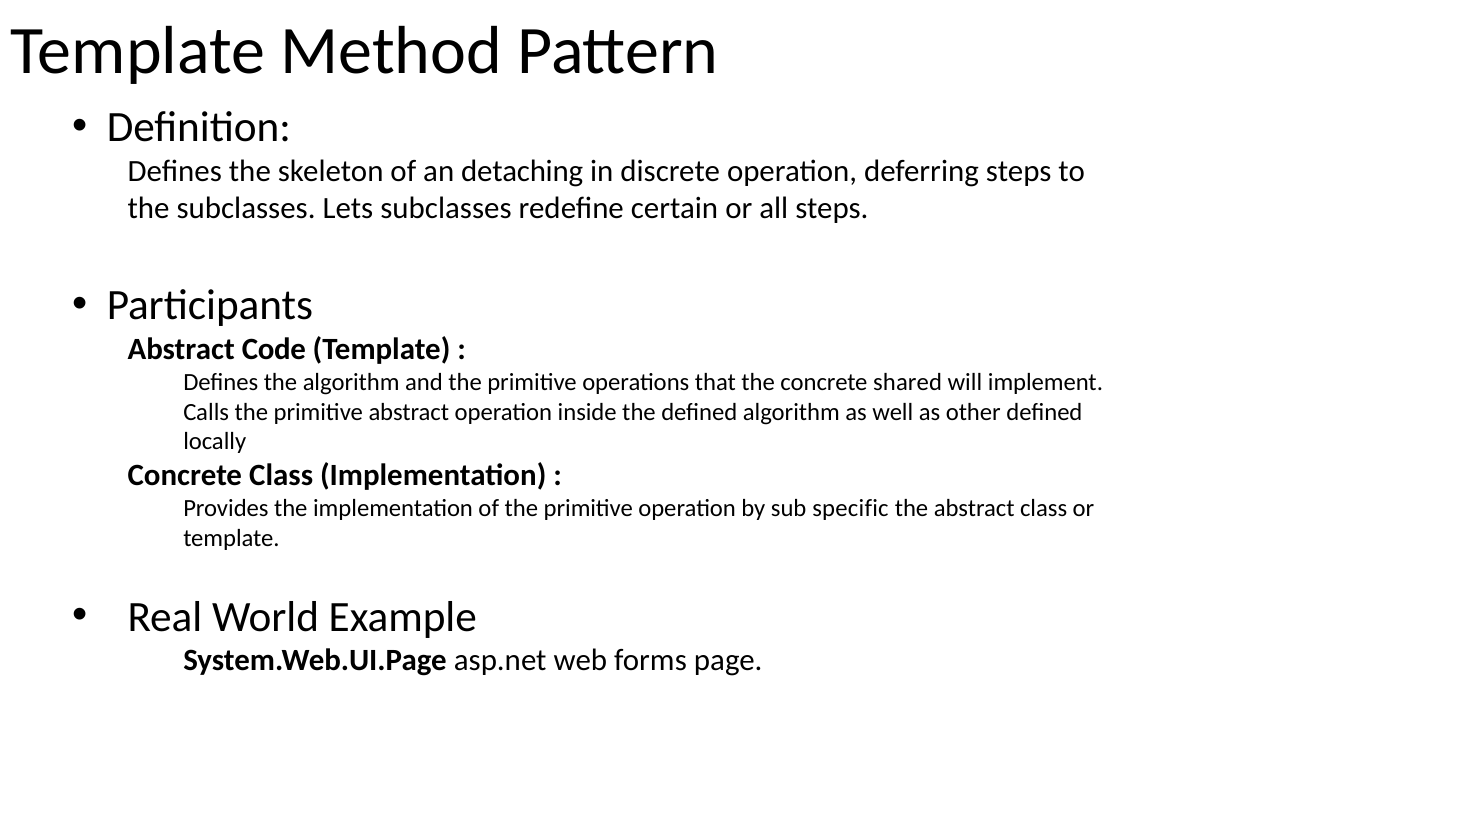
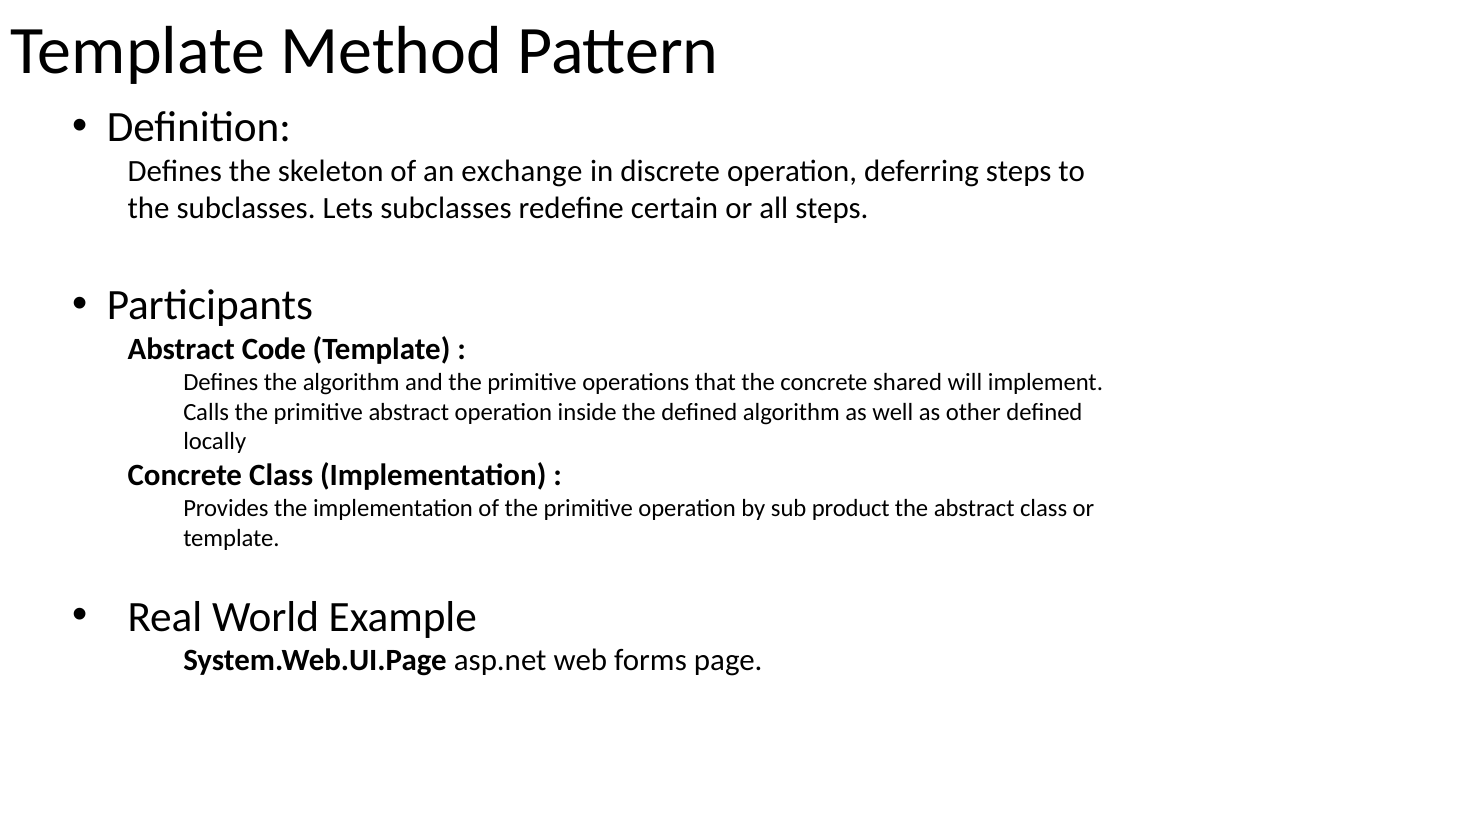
detaching: detaching -> exchange (522, 171)
specific: specific -> product (851, 508)
